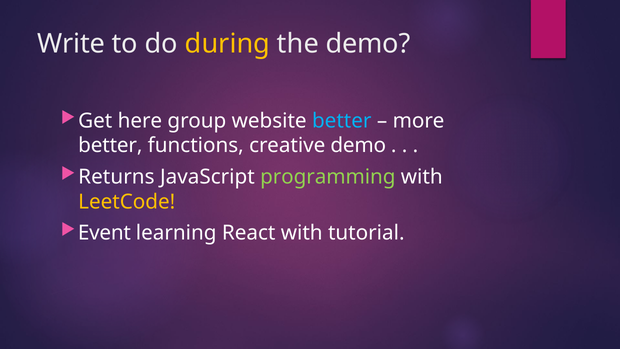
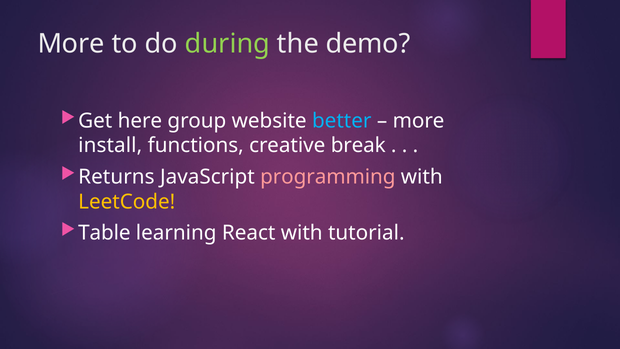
Write: Write -> More (71, 44)
during colour: yellow -> light green (227, 44)
better: better -> install (110, 145)
creative demo: demo -> break (358, 145)
programming colour: light green -> pink (328, 177)
Event: Event -> Table (104, 233)
